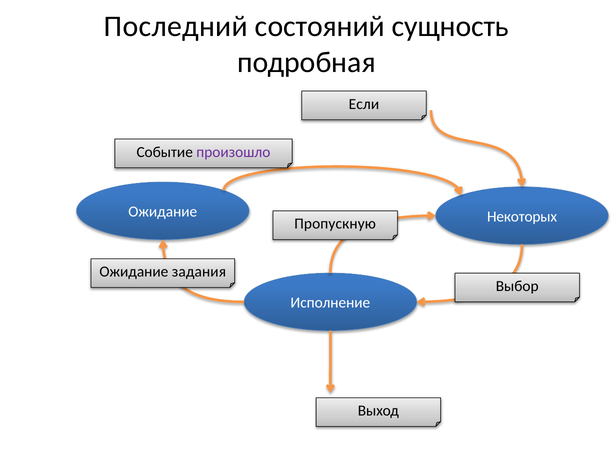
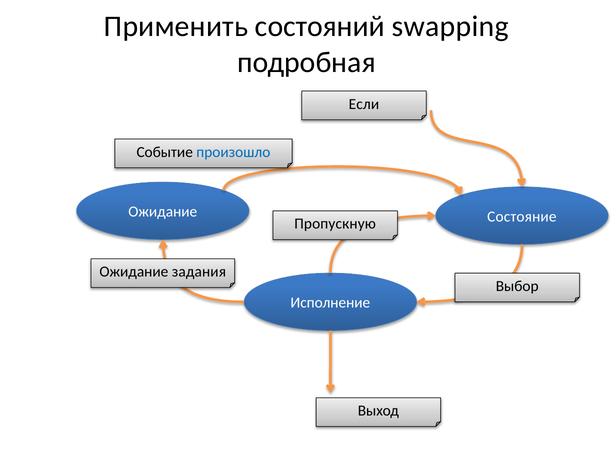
Последний: Последний -> Применить (176, 27)
сущность: сущность -> swapping (450, 27)
произошло colour: purple -> blue (233, 152)
Некоторых: Некоторых -> Состояние (522, 217)
